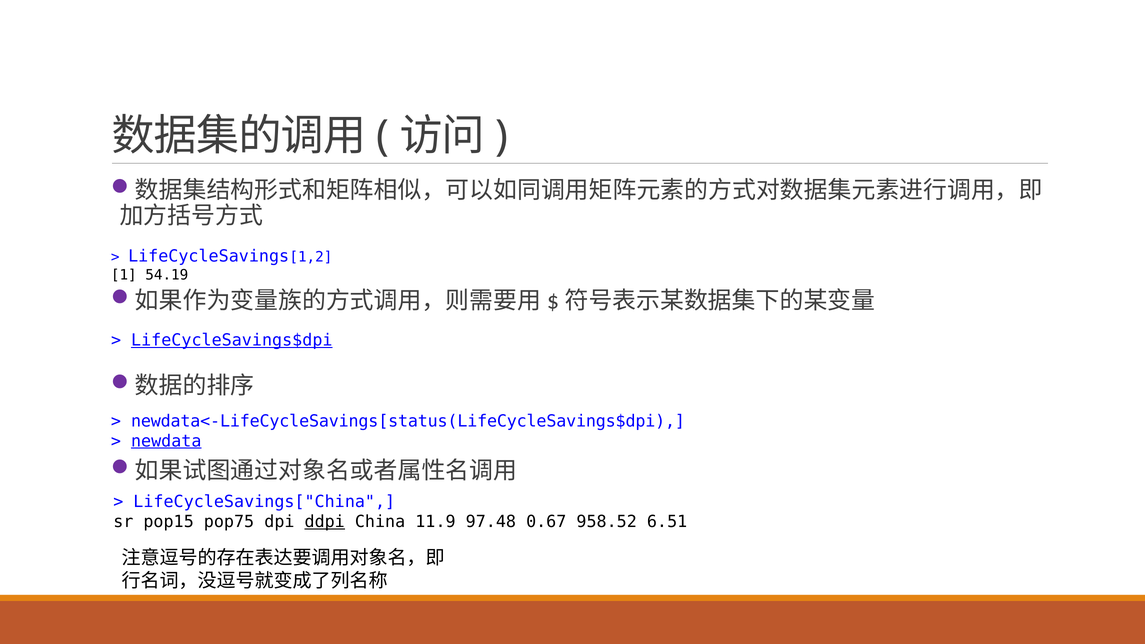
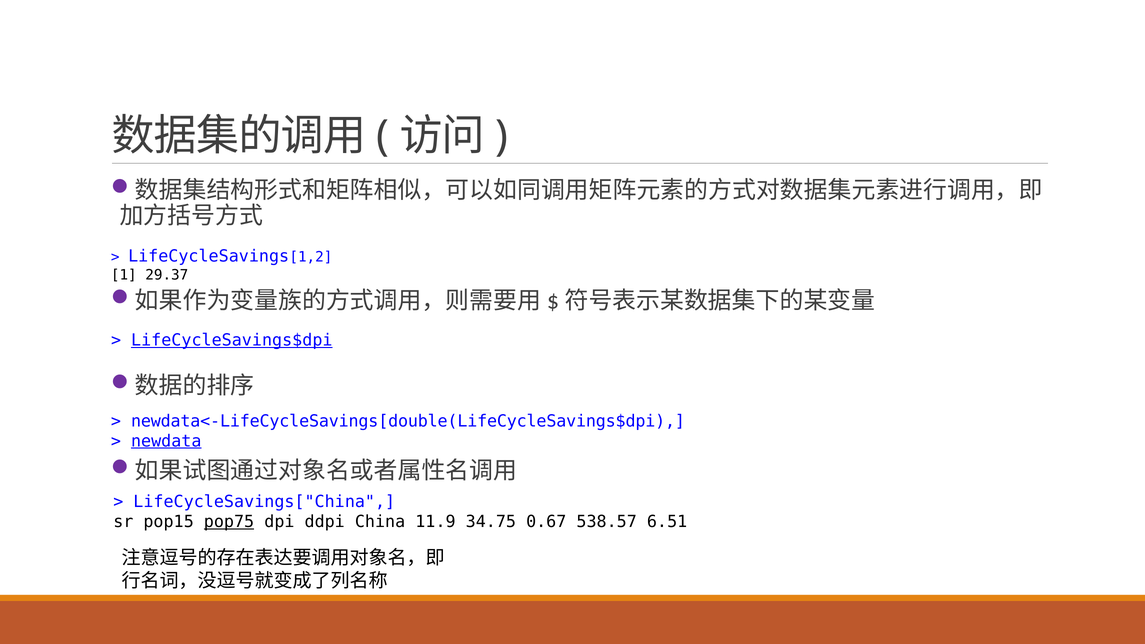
54.19: 54.19 -> 29.37 (167, 275)
newdata<-LifeCycleSavings[status(LifeCycleSavings$dpi: newdata<-LifeCycleSavings[status(LifeCycleSavings$dpi -> newdata<-LifeCycleSavings[double(LifeCycleSavings$dpi (408, 421)
pop75 underline: none -> present (229, 522)
ddpi underline: present -> none (325, 522)
97.48: 97.48 -> 34.75 (491, 522)
958.52: 958.52 -> 538.57 (607, 522)
